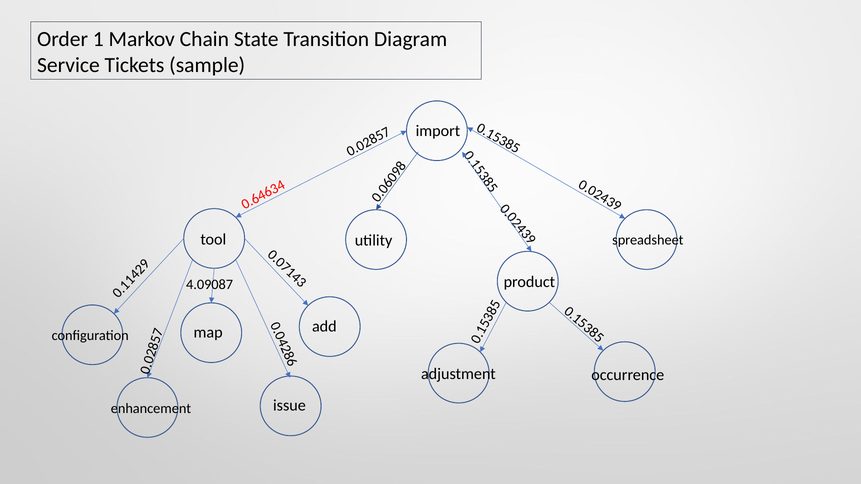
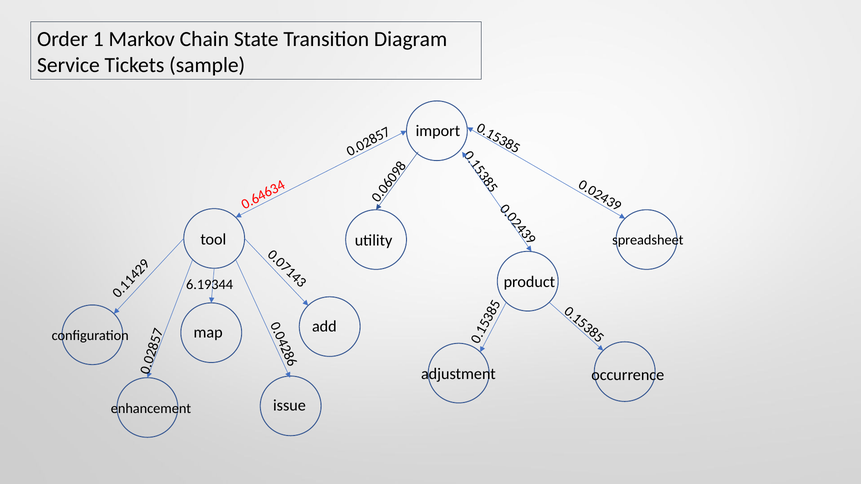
4.09087: 4.09087 -> 6.19344 (210, 285)
